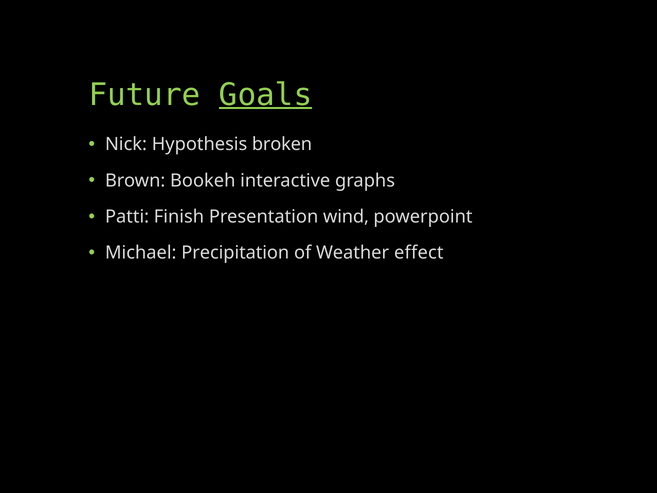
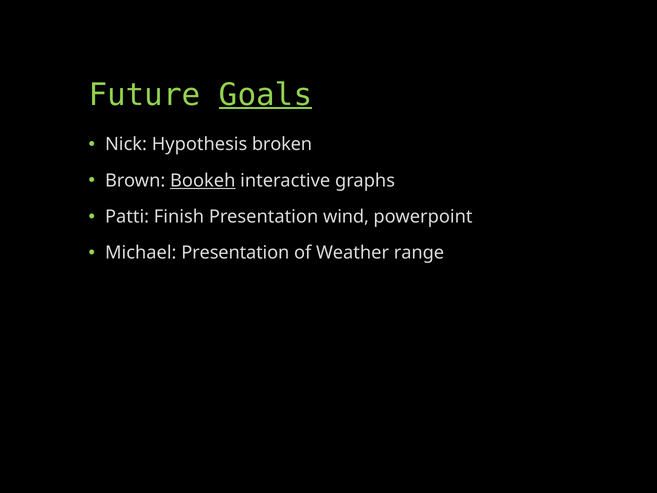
Bookeh underline: none -> present (203, 180)
Michael Precipitation: Precipitation -> Presentation (235, 253)
effect: effect -> range (419, 253)
